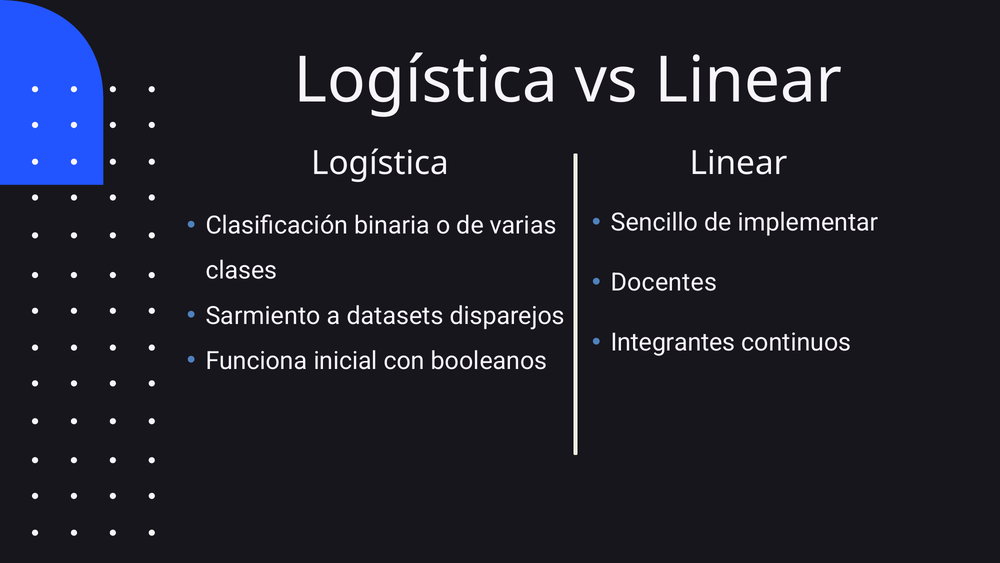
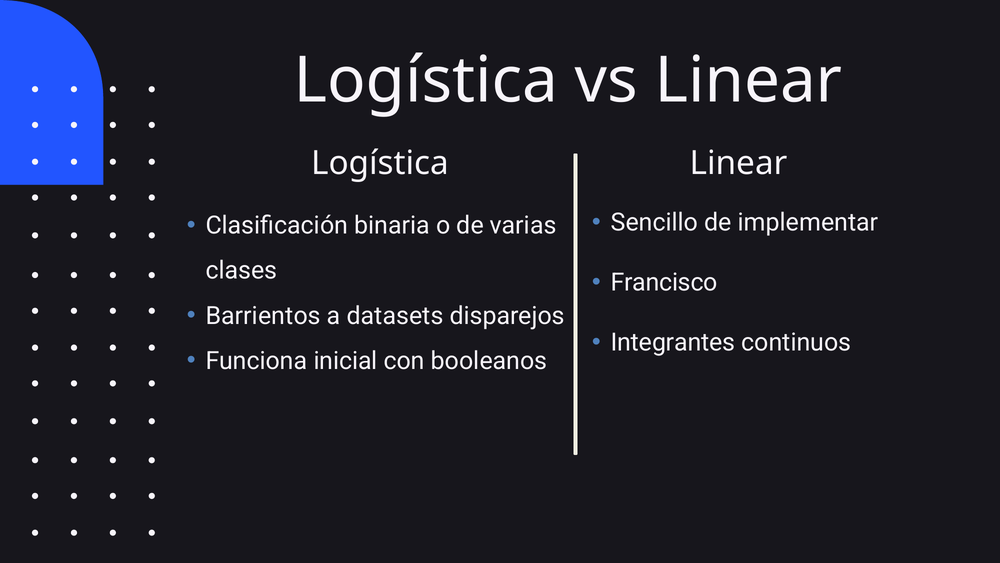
Docentes: Docentes -> Francisco (664, 282)
Sarmiento: Sarmiento -> Barrientos (263, 315)
